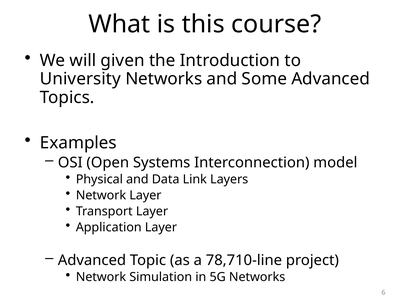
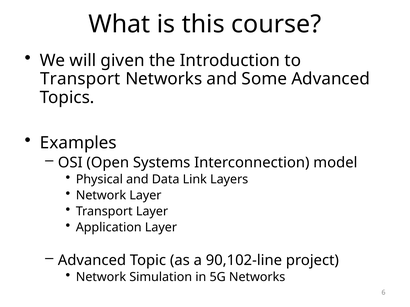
University: University -> Transport (80, 79)
78,710-line: 78,710-line -> 90,102-line (244, 261)
